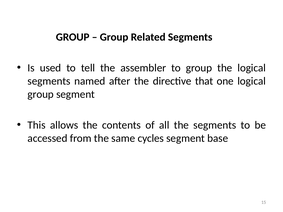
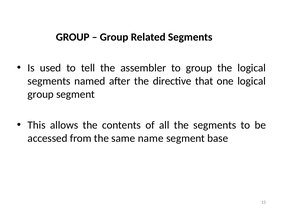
cycles: cycles -> name (151, 138)
